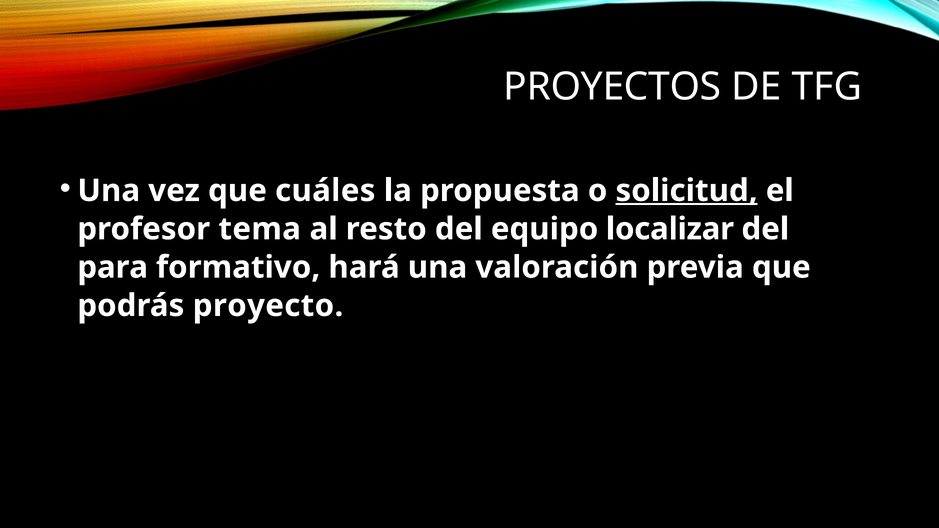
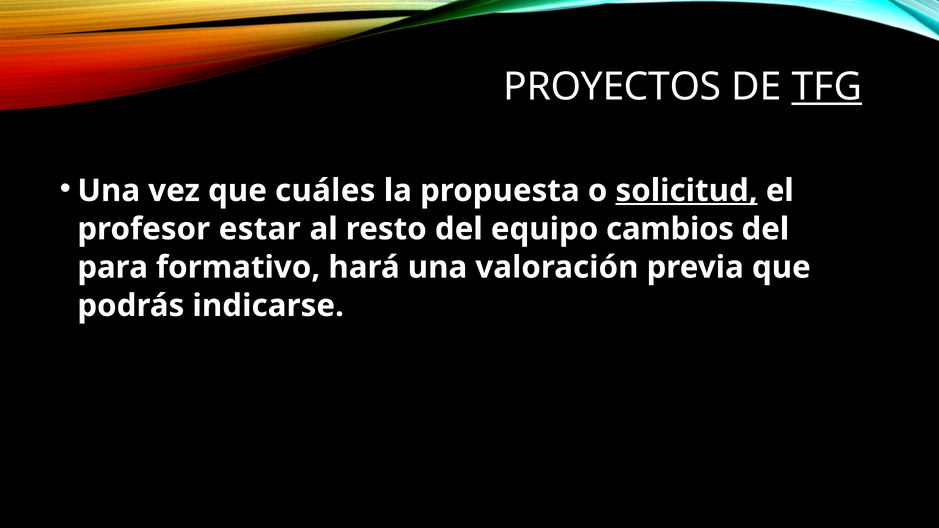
TFG underline: none -> present (827, 87)
tema: tema -> estar (260, 229)
localizar: localizar -> cambios (670, 229)
proyecto: proyecto -> indicarse (268, 306)
